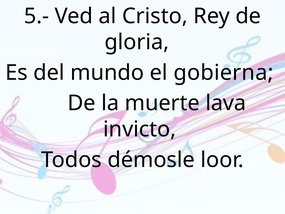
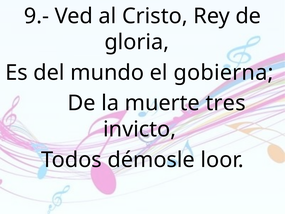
5.-: 5.- -> 9.- (36, 16)
lava: lava -> tres (226, 103)
